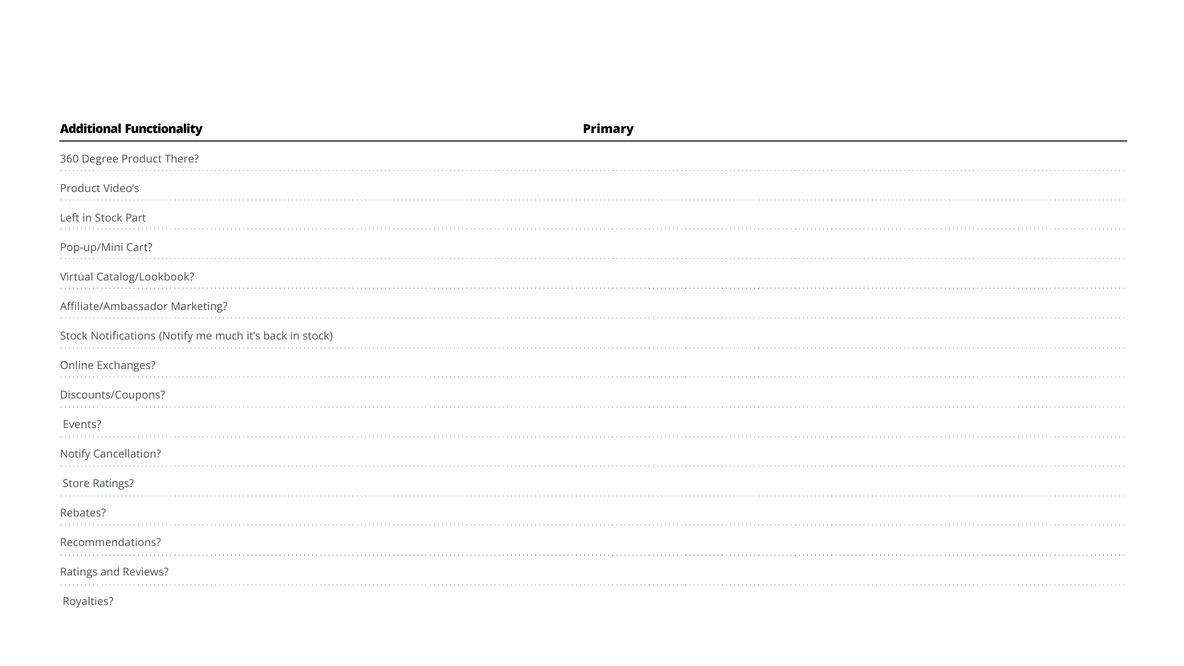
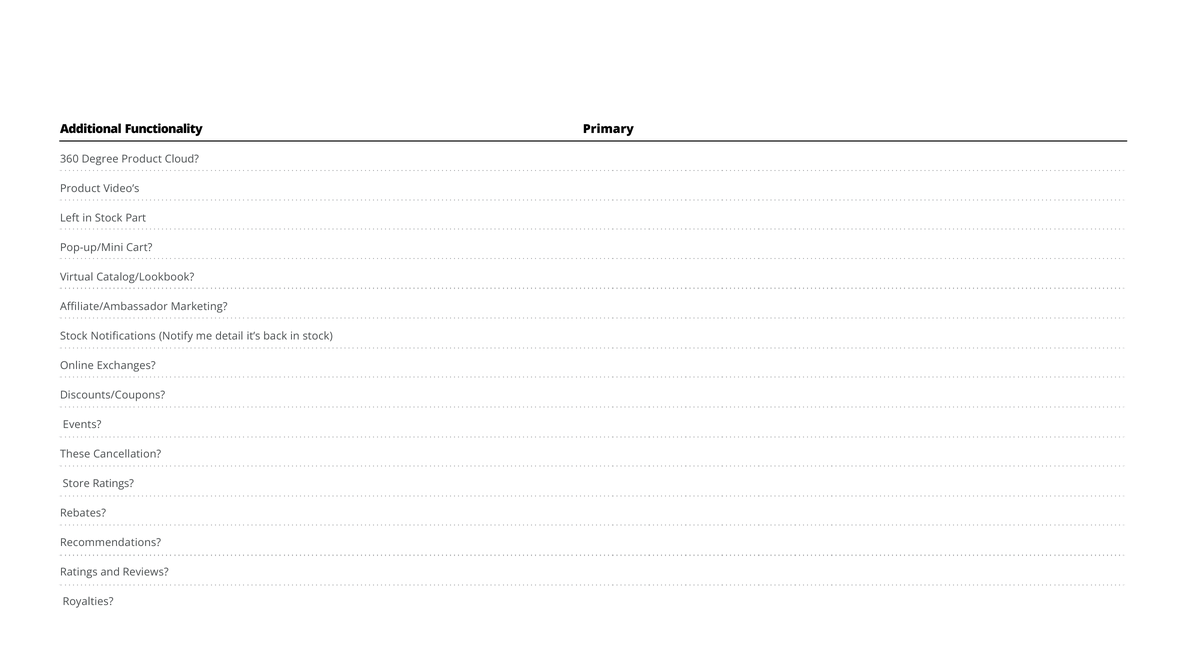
There: There -> Cloud (182, 159)
much: much -> detail (229, 336)
Notify: Notify -> These (75, 454)
